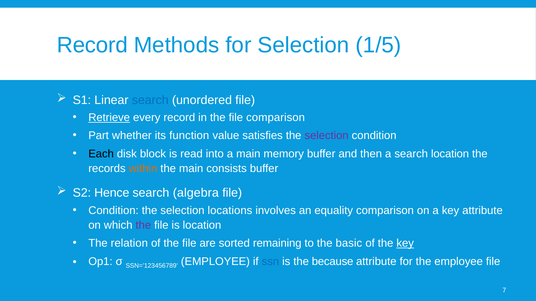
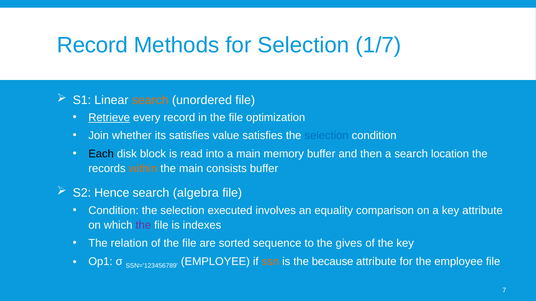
1/5: 1/5 -> 1/7 (378, 45)
search colour: blue -> orange (150, 100)
file comparison: comparison -> optimization (276, 118)
Part: Part -> Join (99, 136)
its function: function -> satisfies (189, 136)
selection colour: purple -> blue (327, 136)
locations: locations -> executed (230, 211)
is location: location -> indexes (202, 226)
remaining: remaining -> sequence (277, 244)
basic: basic -> gives (349, 244)
key underline: present -> none (405, 244)
ssn colour: blue -> orange (270, 262)
